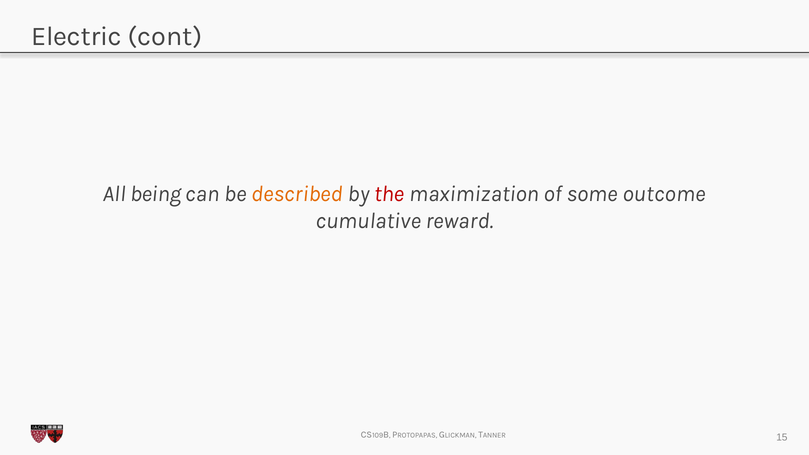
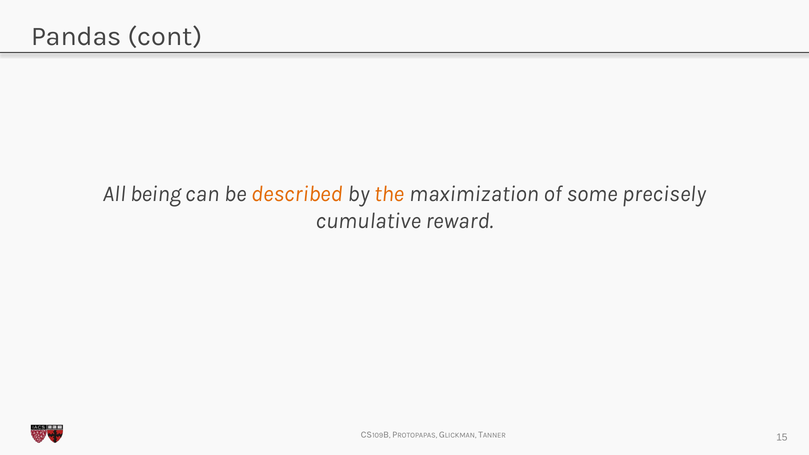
Electric: Electric -> Pandas (76, 36)
the colour: red -> orange (389, 194)
outcome: outcome -> precisely (664, 194)
